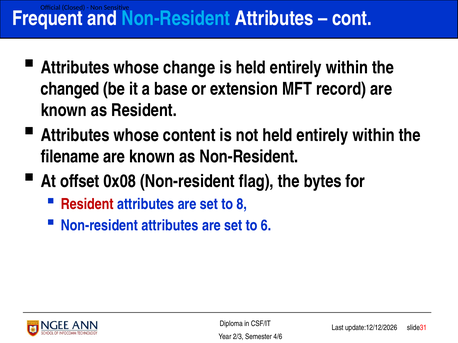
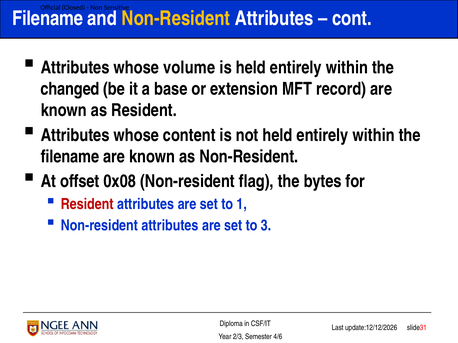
Frequent: Frequent -> Filename (48, 19)
Non-Resident colour: light blue -> yellow (176, 19)
change: change -> volume (189, 68)
8: 8 -> 1 (242, 204)
6: 6 -> 3 (266, 226)
